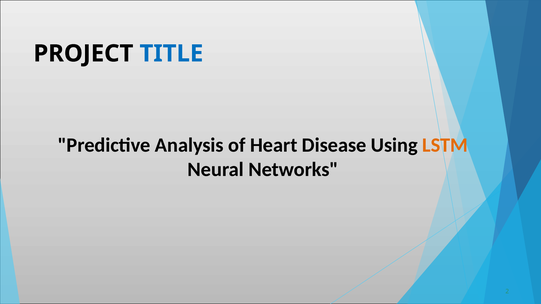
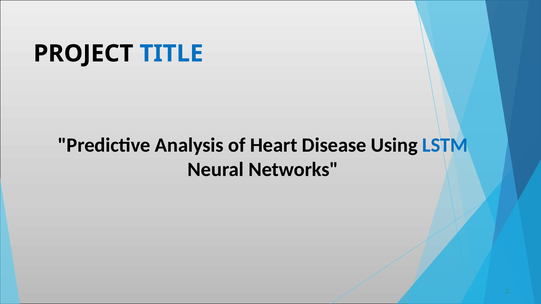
LSTM colour: orange -> blue (445, 145)
